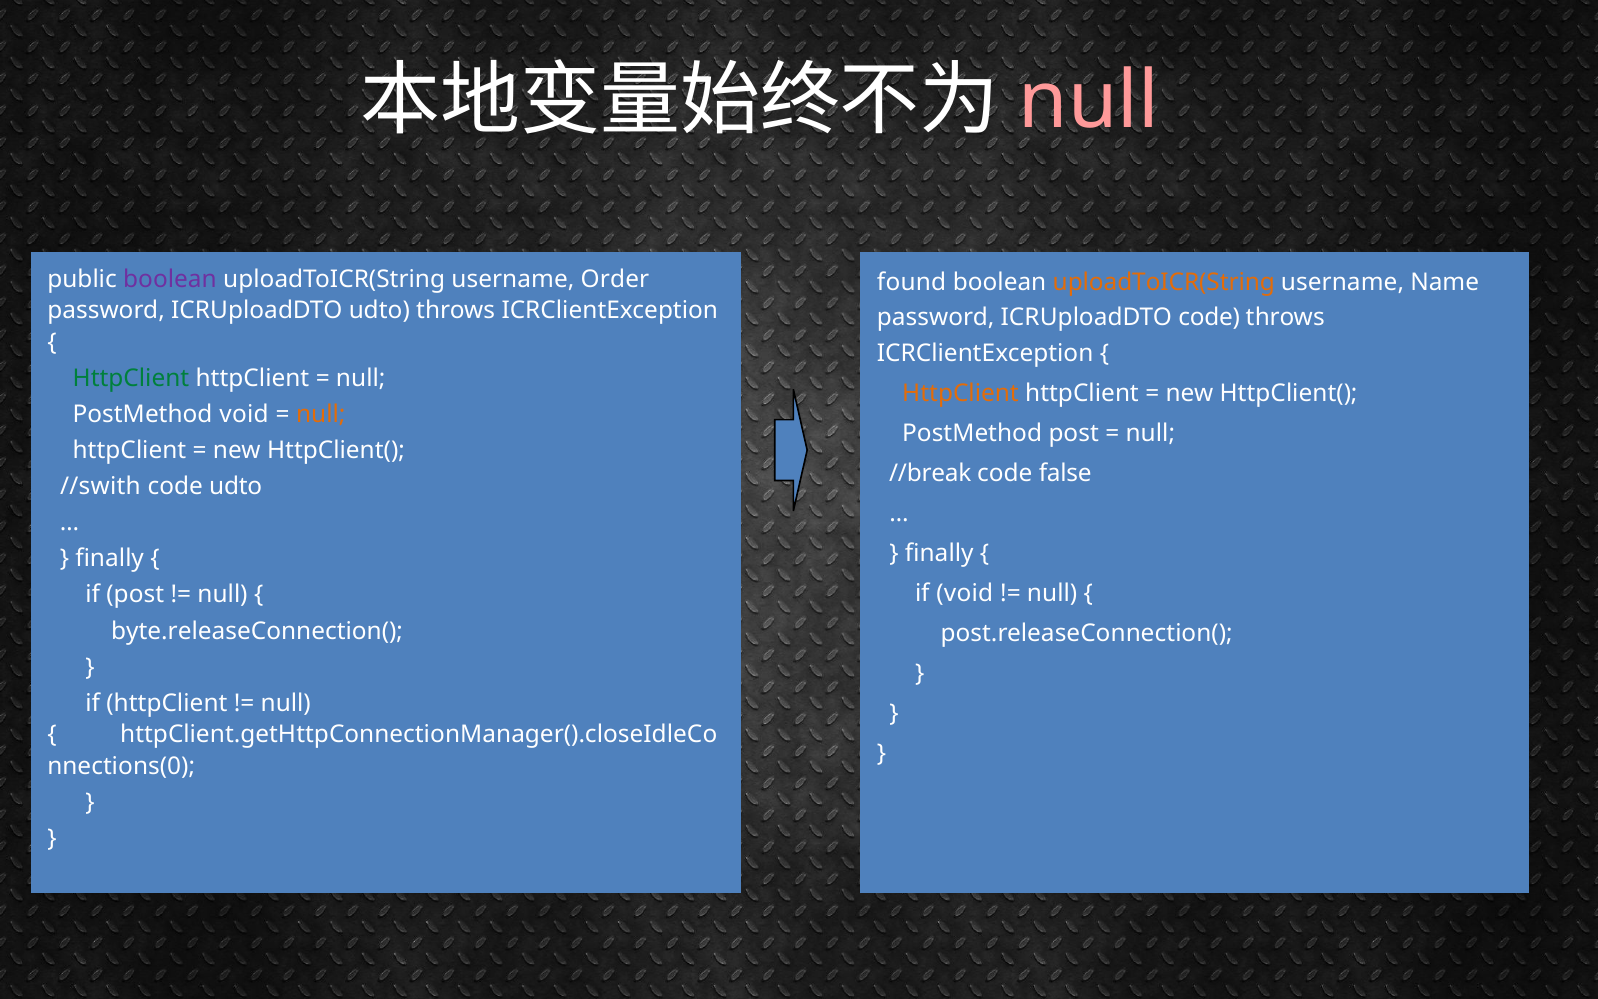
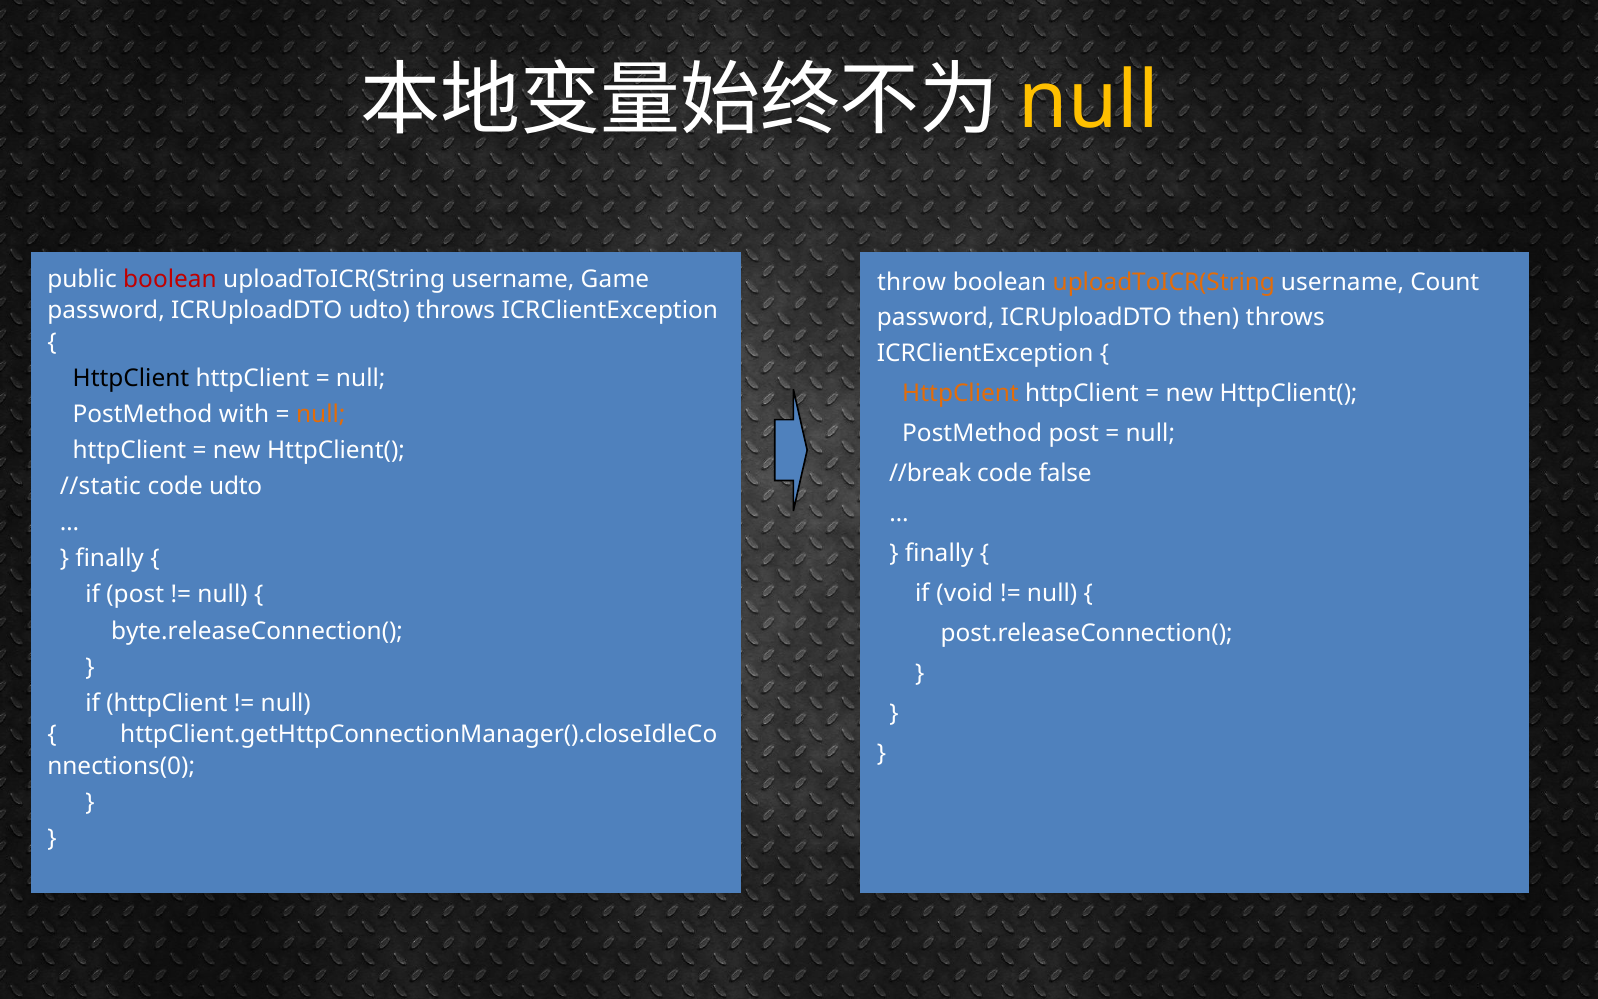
null colour: pink -> yellow (1089, 101)
boolean colour: purple -> red (170, 279)
Order: Order -> Game (615, 279)
found: found -> throw (912, 283)
Name: Name -> Count (1445, 283)
ICRUploadDTO code: code -> then (1209, 318)
HttpClient colour: green -> black (131, 378)
PostMethod void: void -> with (244, 415)
//swith: //swith -> //static (100, 487)
